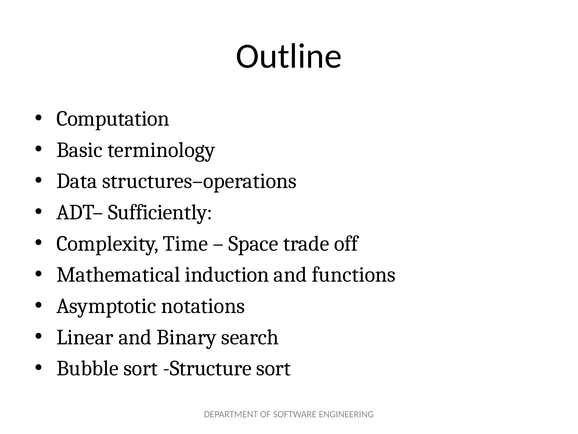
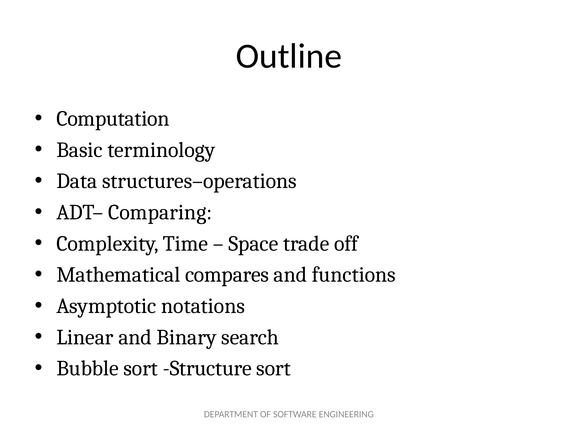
Sufficiently: Sufficiently -> Comparing (160, 212)
induction: induction -> compares (227, 274)
